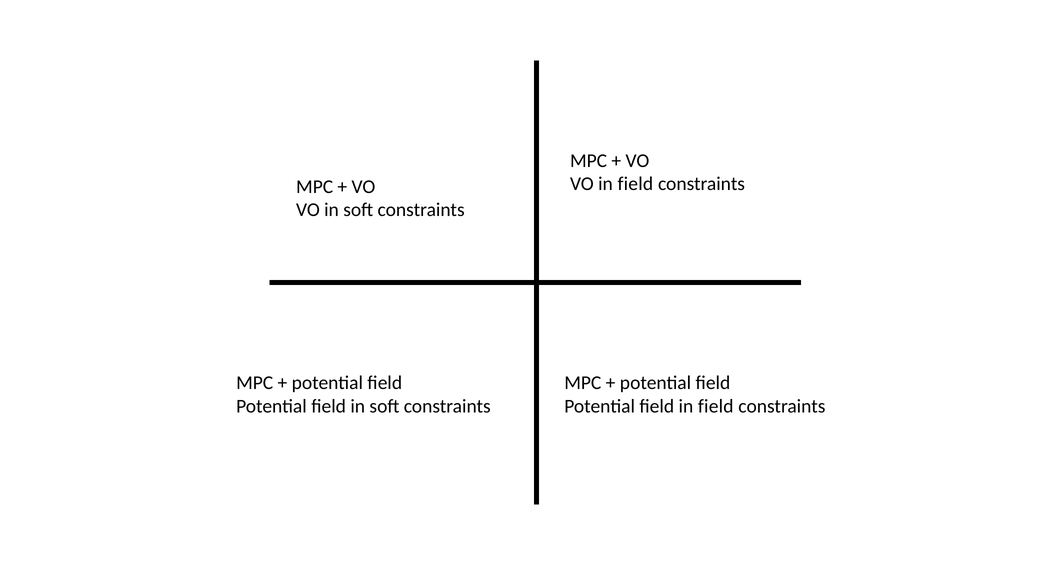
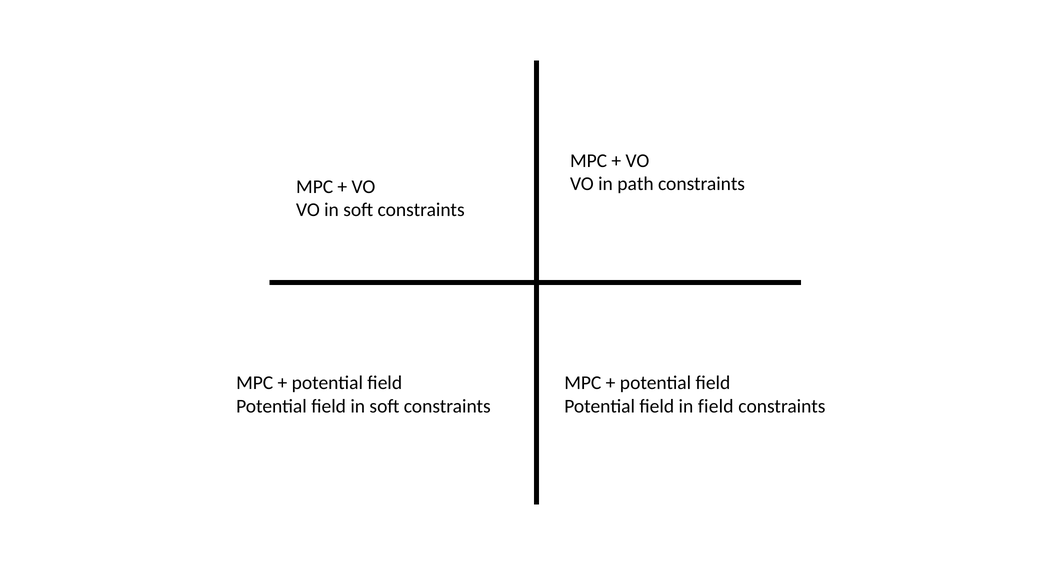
VO in field: field -> path (635, 184)
